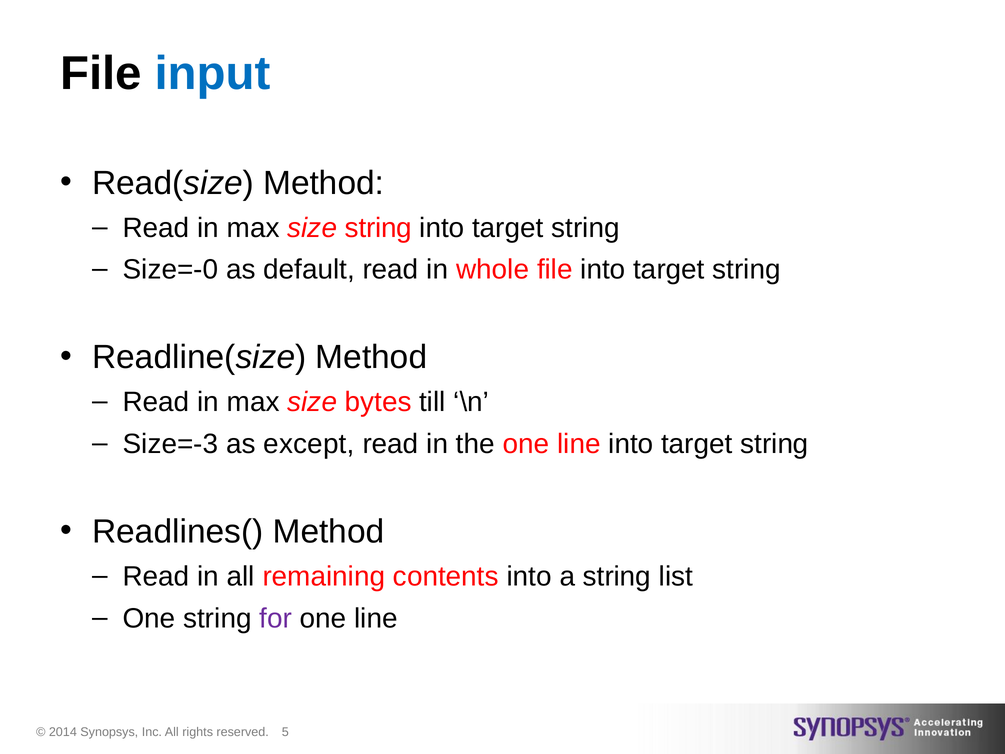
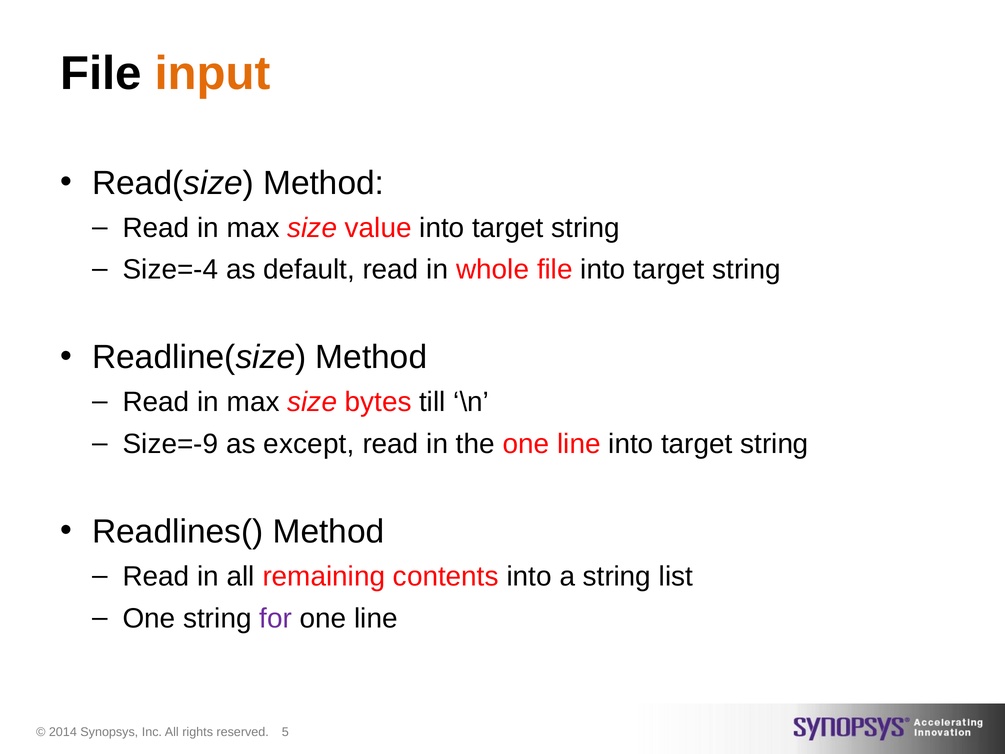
input colour: blue -> orange (213, 74)
size string: string -> value (378, 228)
Size=-0: Size=-0 -> Size=-4 (171, 270)
Size=-3: Size=-3 -> Size=-9 (171, 444)
